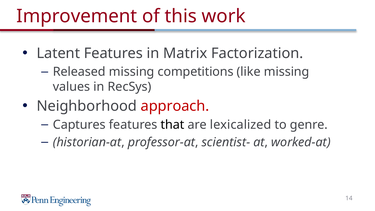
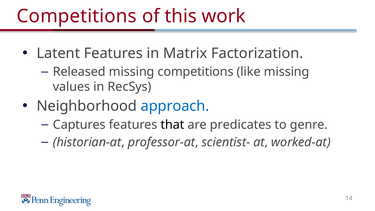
Improvement: Improvement -> Competitions (77, 16)
approach colour: red -> blue (175, 106)
lexicalized: lexicalized -> predicates (241, 125)
